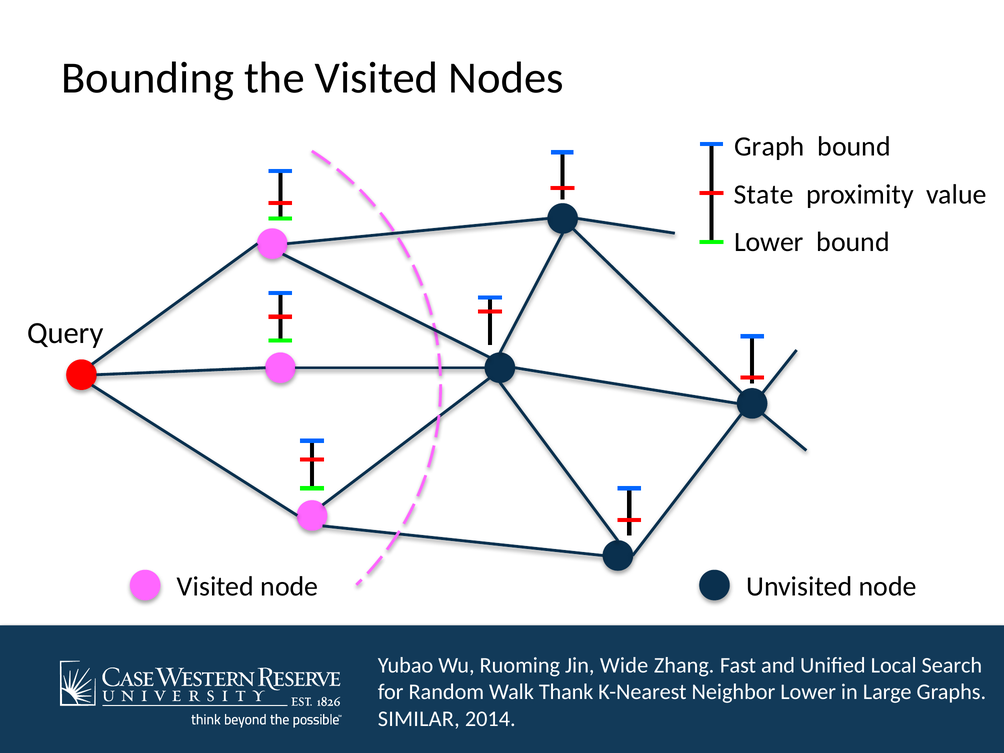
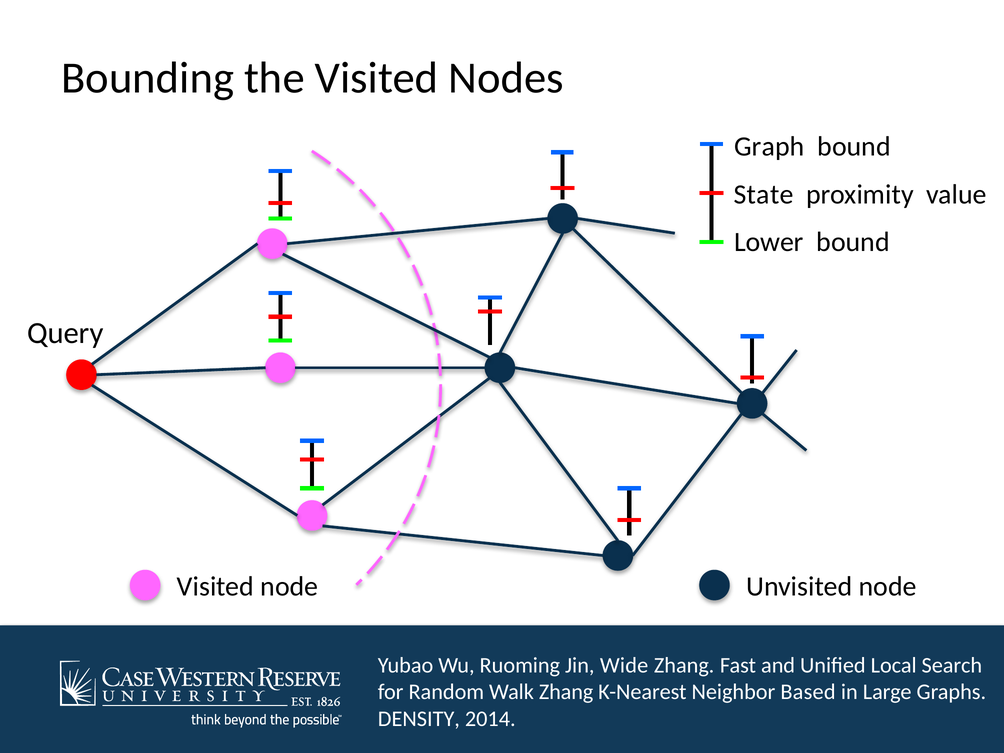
Walk Thank: Thank -> Zhang (566, 692)
Neighbor Lower: Lower -> Based (808, 692)
SIMILAR: SIMILAR -> DENSITY (419, 719)
